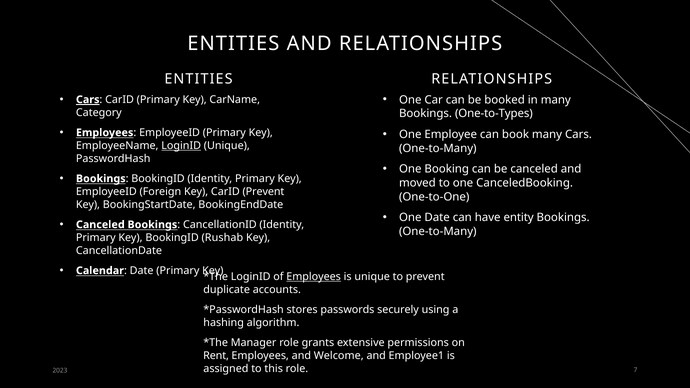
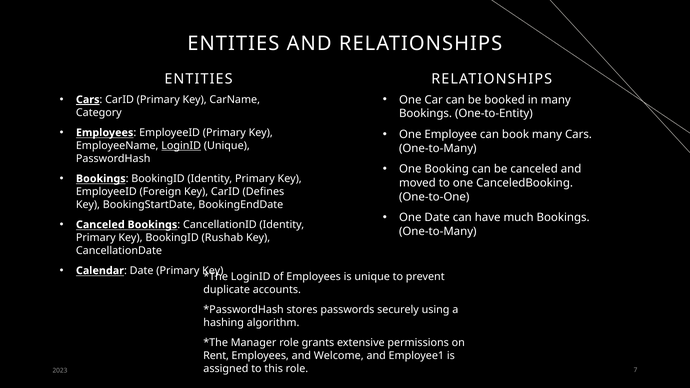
One-to-Types: One-to-Types -> One-to-Entity (494, 114)
CarID Prevent: Prevent -> Defines (263, 192)
entity: entity -> much (519, 218)
Employees underline: present -> none (314, 277)
